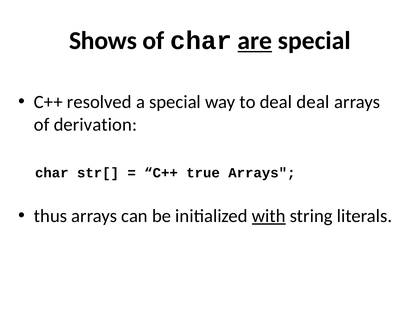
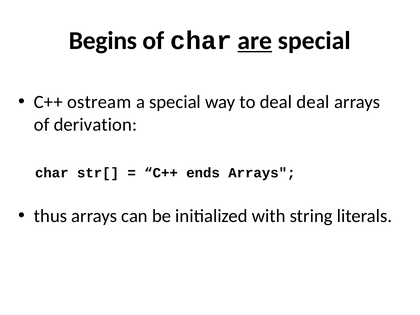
Shows: Shows -> Begins (103, 41)
resolved: resolved -> ostream (99, 102)
true: true -> ends (203, 173)
with underline: present -> none (269, 216)
